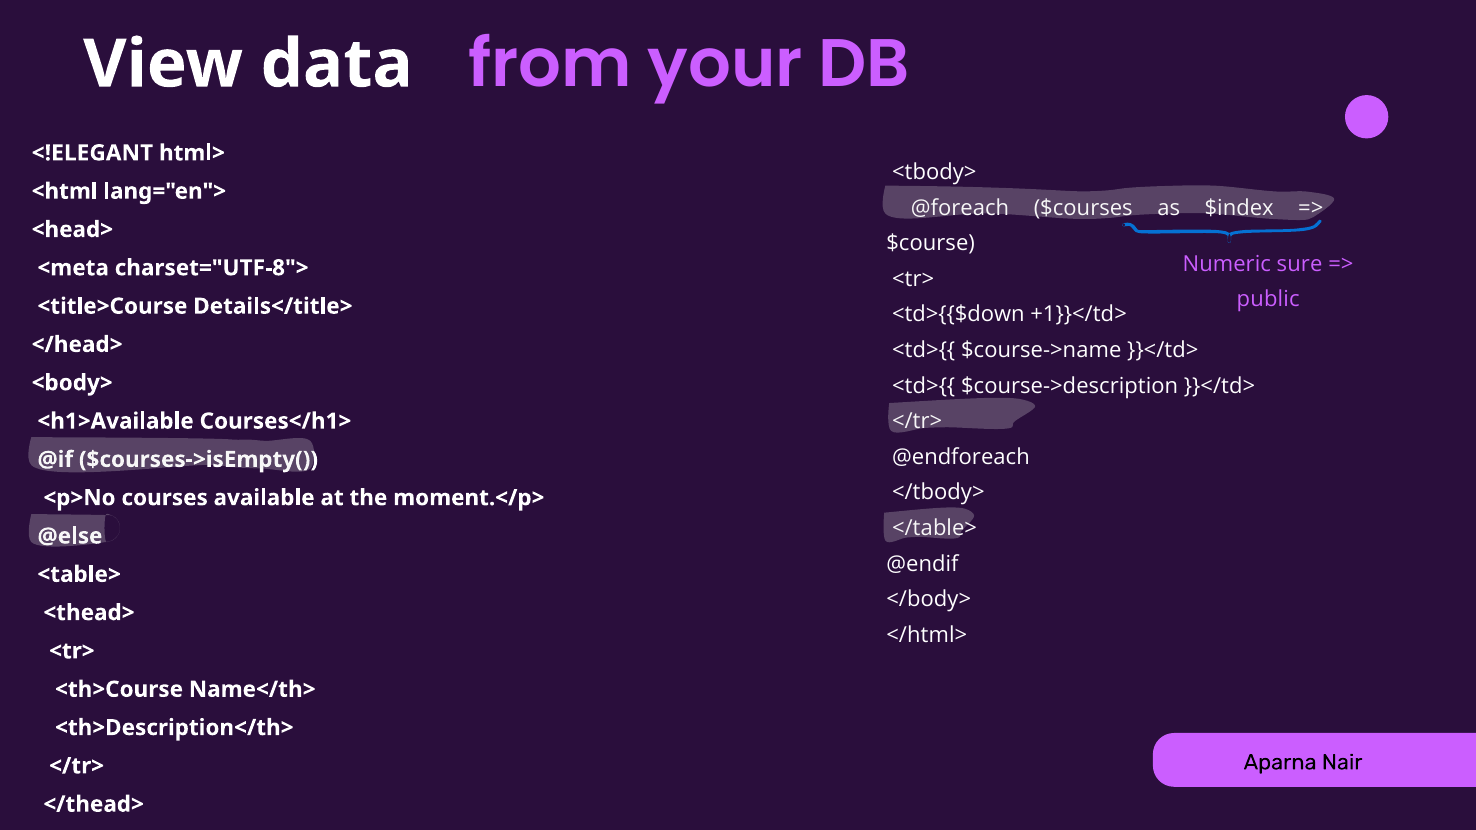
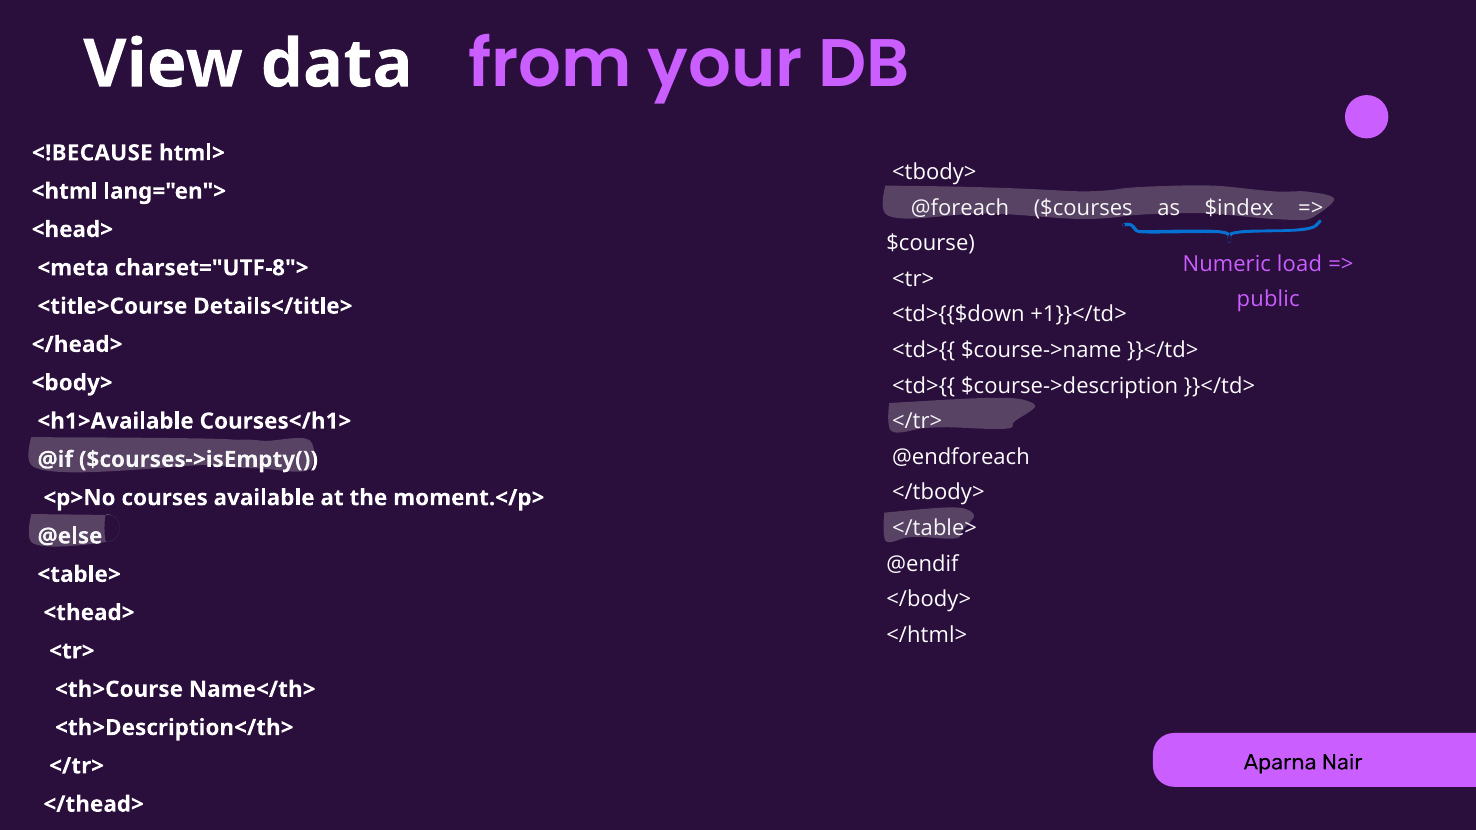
<!ELEGANT: <!ELEGANT -> <!BECAUSE (92, 153)
sure: sure -> load (1299, 264)
